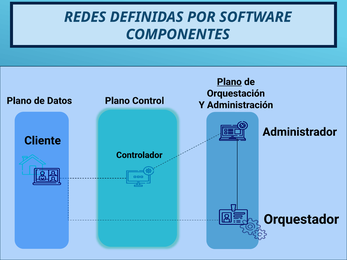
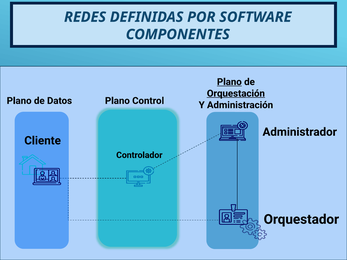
Orquestación underline: none -> present (236, 94)
